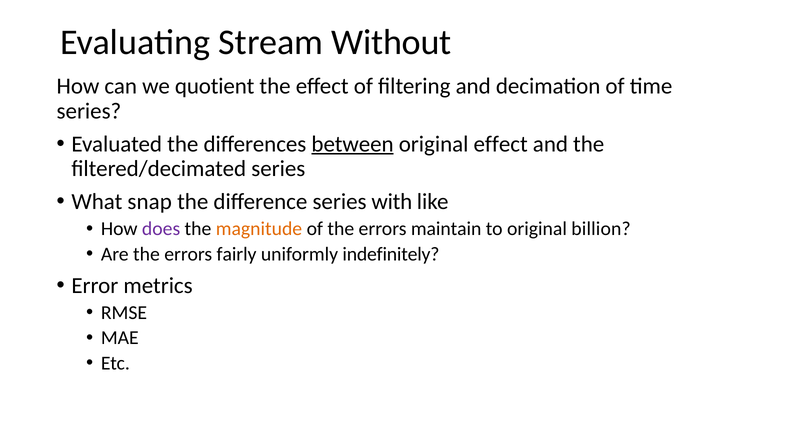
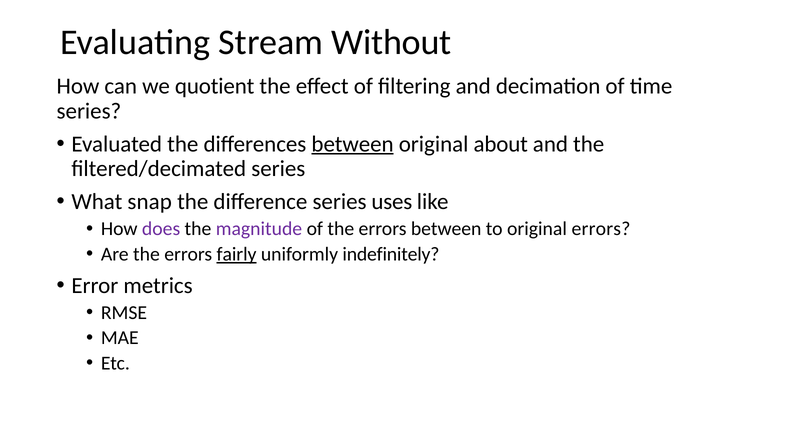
original effect: effect -> about (501, 144)
with: with -> uses (392, 202)
magnitude colour: orange -> purple (259, 229)
errors maintain: maintain -> between (446, 229)
original billion: billion -> errors (601, 229)
fairly underline: none -> present (237, 254)
